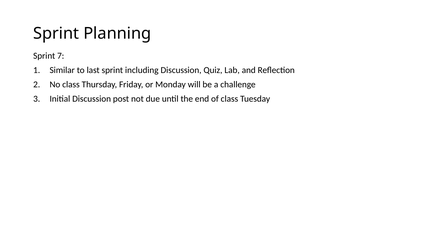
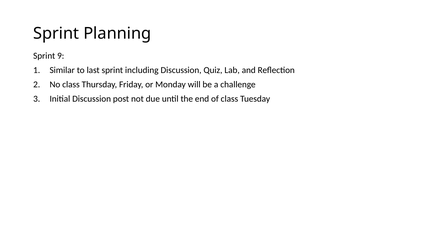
7: 7 -> 9 (61, 56)
